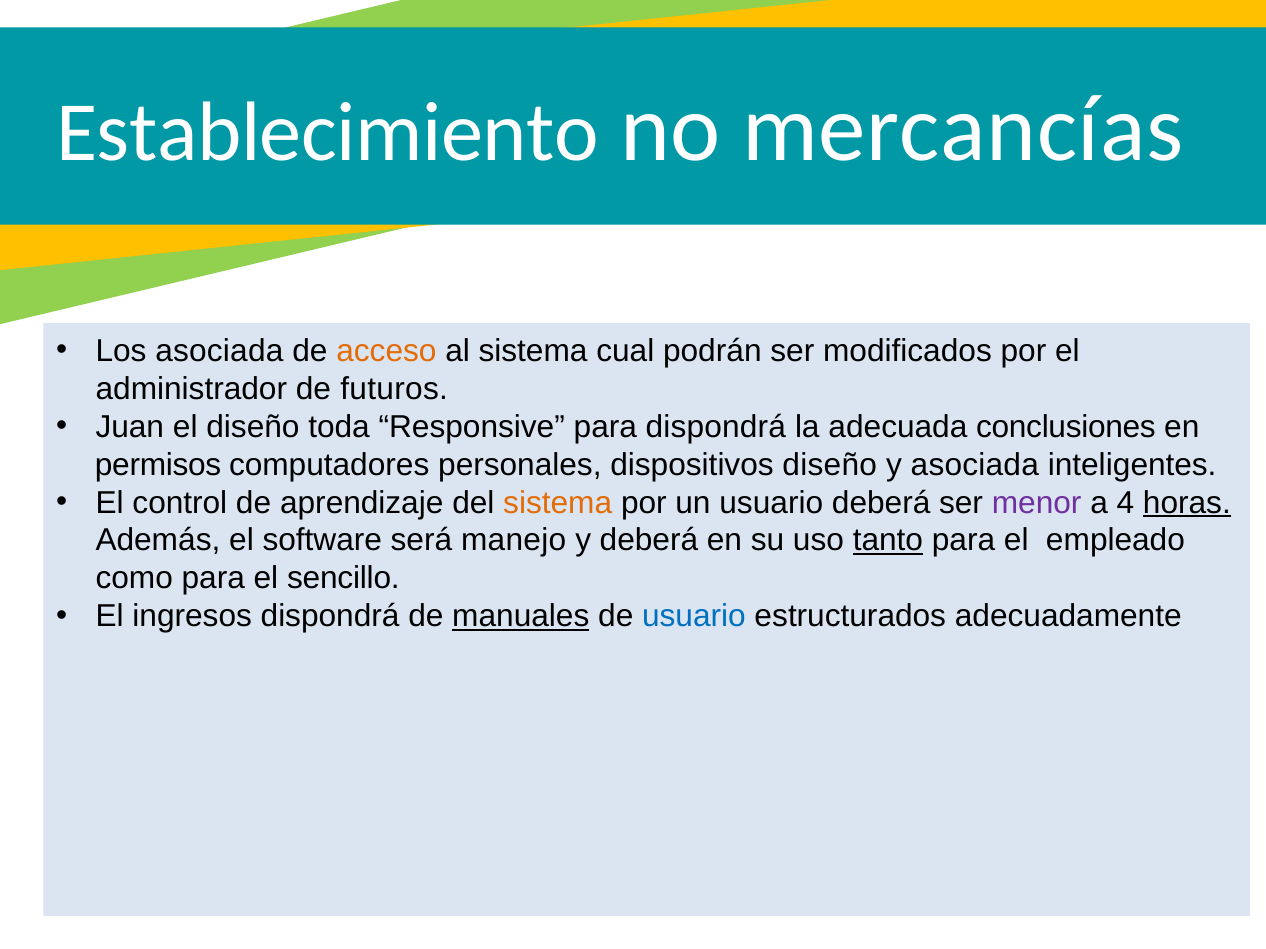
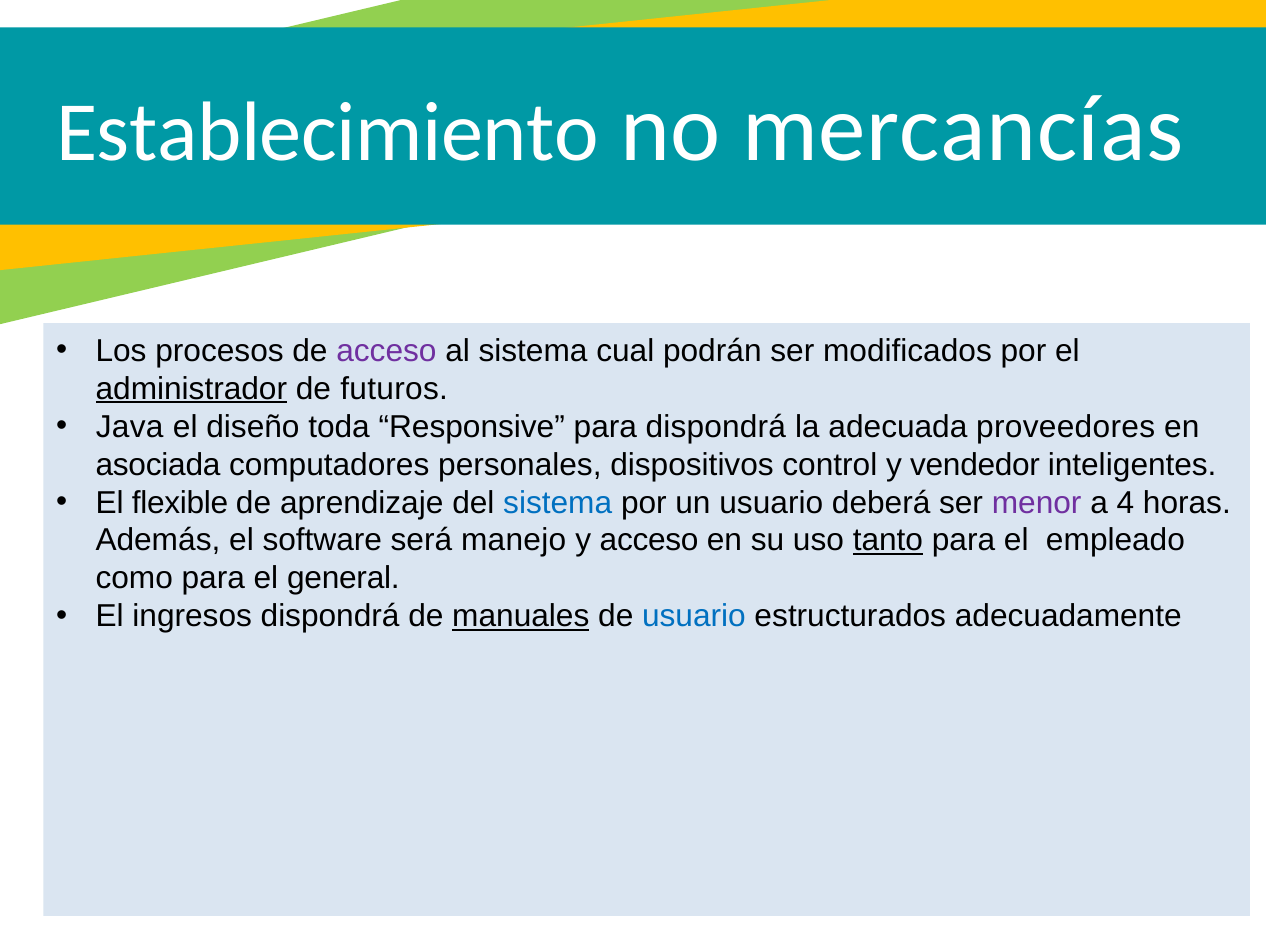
Los asociada: asociada -> procesos (219, 351)
acceso colour: orange -> purple (386, 351)
administrador underline: none -> present (191, 389)
Juan: Juan -> Java (130, 427)
conclusiones: conclusiones -> proveedores (1066, 427)
permisos: permisos -> asociada (158, 465)
dispositivos diseño: diseño -> control (830, 465)
y asociada: asociada -> vendedor (975, 465)
control: control -> flexible (180, 503)
sistema colour: orange -> blue (558, 503)
horas underline: present -> none (1187, 503)
y deberá: deberá -> acceso (649, 541)
sencillo: sencillo -> general (343, 579)
